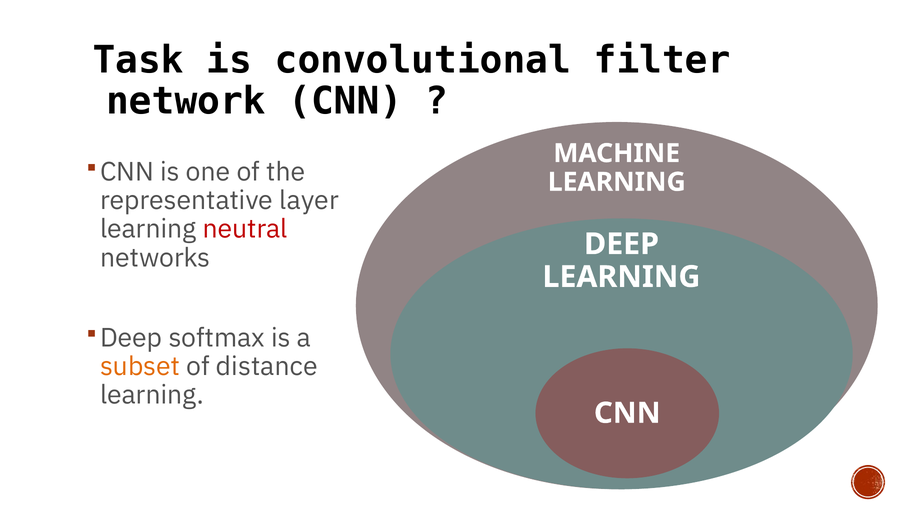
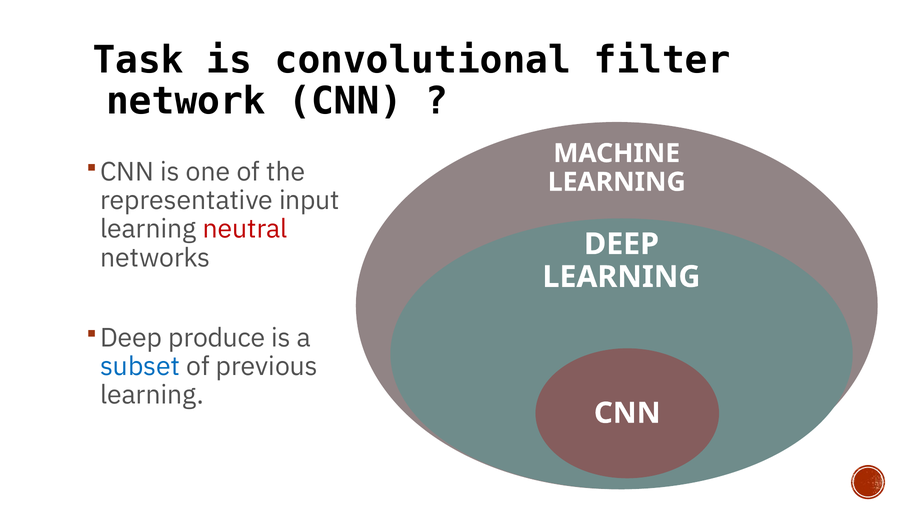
layer: layer -> input (309, 201)
softmax: softmax -> produce (217, 338)
subset colour: orange -> blue (140, 366)
distance: distance -> previous (267, 366)
